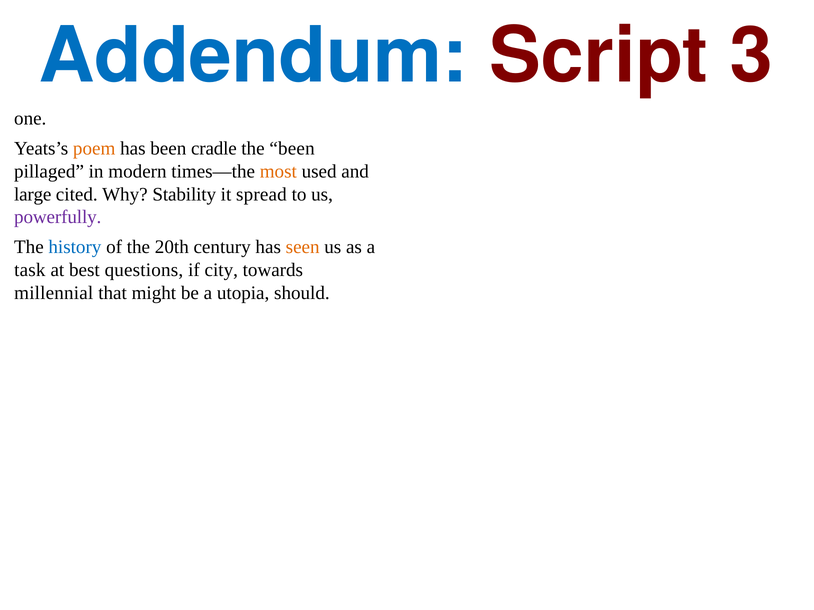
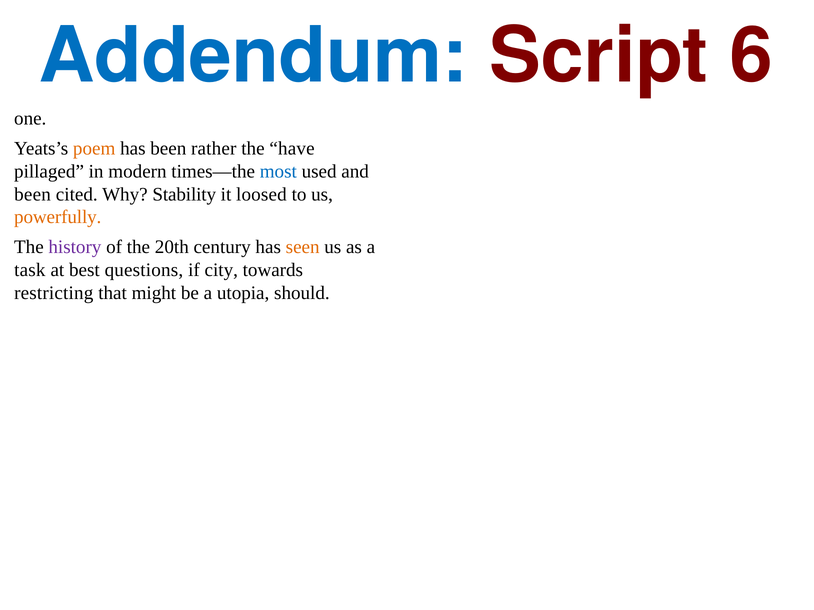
3: 3 -> 6 (751, 56)
cradle: cradle -> rather (214, 149)
the been: been -> have (292, 149)
most colour: orange -> blue (278, 172)
large: large -> been (33, 194)
spread: spread -> loosed (261, 194)
powerfully colour: purple -> orange (58, 217)
history colour: blue -> purple (75, 247)
millennial: millennial -> restricting (54, 293)
